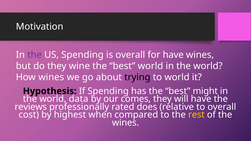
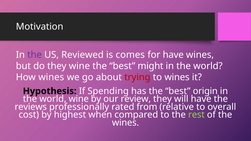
US Spending: Spending -> Reviewed (82, 55)
is overall: overall -> comes (130, 55)
best world: world -> might (151, 66)
trying colour: black -> red (137, 77)
to world: world -> wines (177, 77)
might: might -> origin (205, 91)
world data: data -> wine (79, 99)
comes: comes -> review (136, 99)
does: does -> from (147, 107)
rest colour: yellow -> light green (196, 115)
